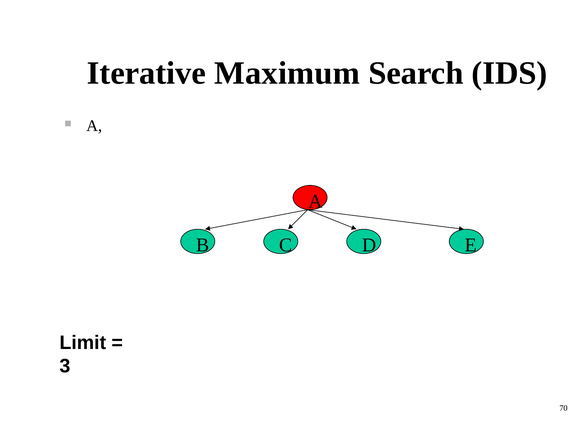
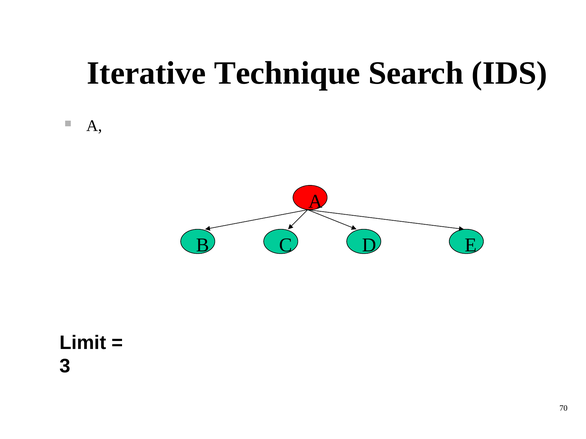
Maximum: Maximum -> Technique (287, 73)
